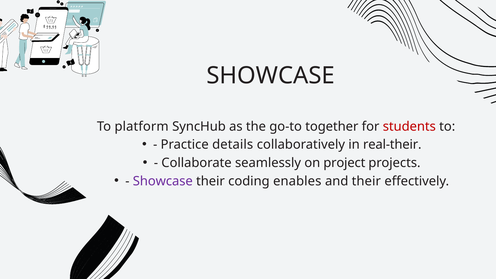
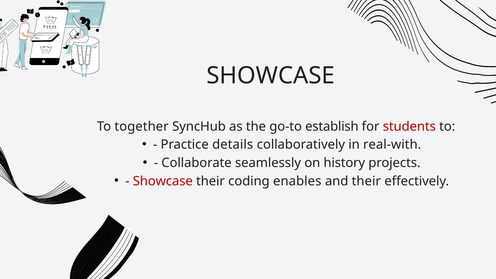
platform: platform -> together (142, 127)
together: together -> establish (332, 127)
real-their: real-their -> real-with (392, 145)
project: project -> history (344, 163)
Showcase colour: purple -> red (163, 181)
